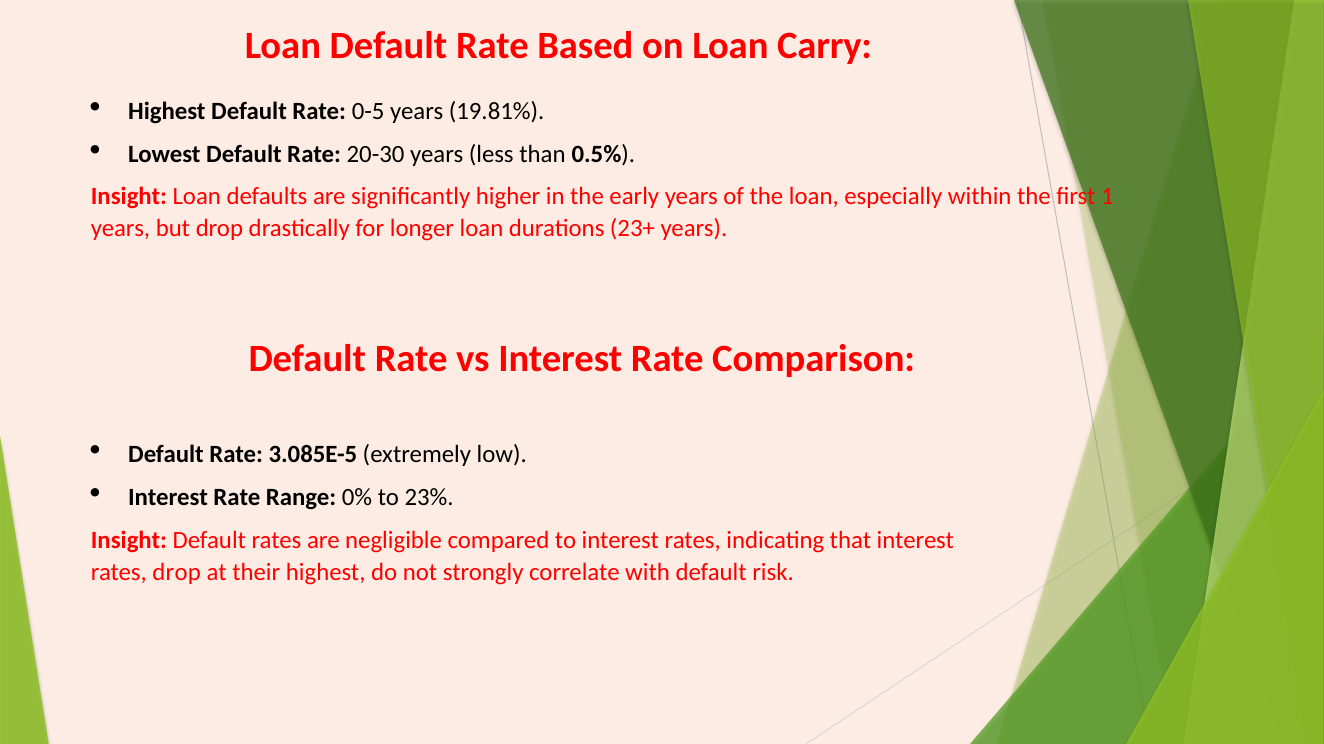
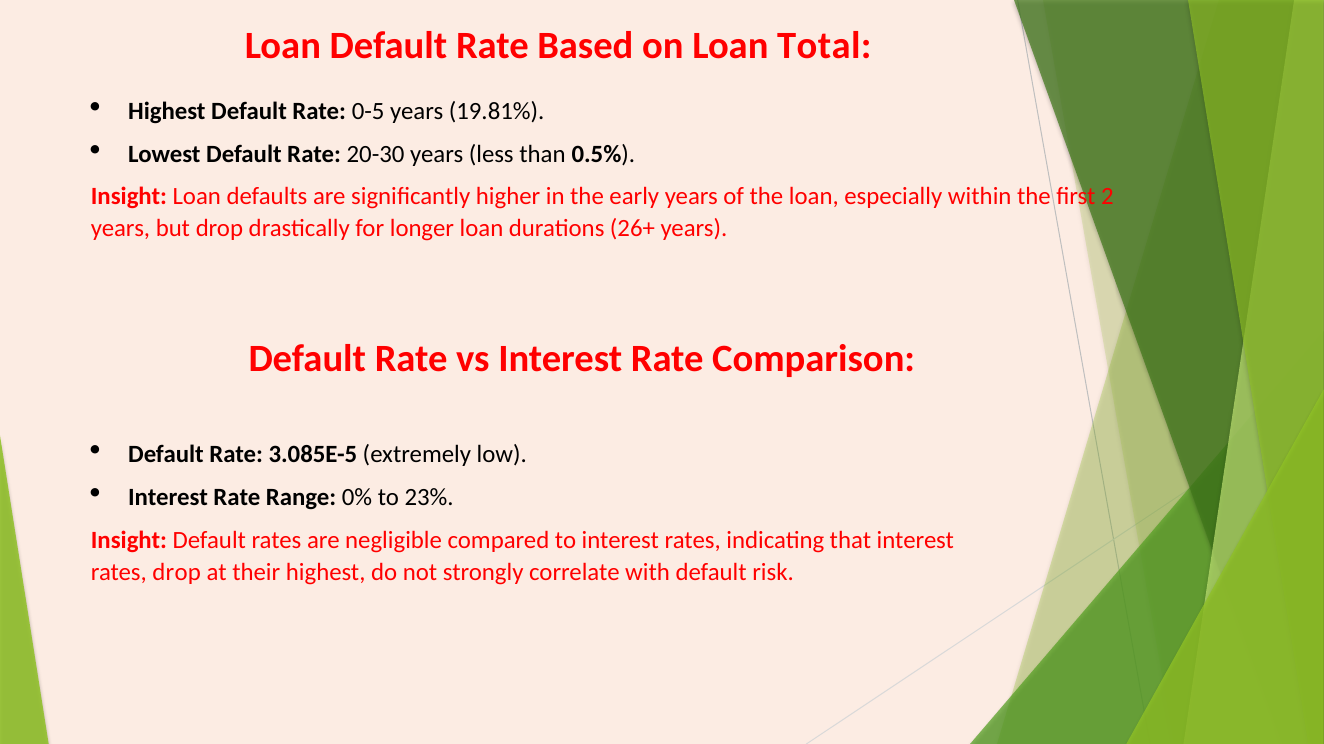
Carry: Carry -> Total (824, 46)
1: 1 -> 2 (1107, 197)
23+: 23+ -> 26+ (632, 229)
